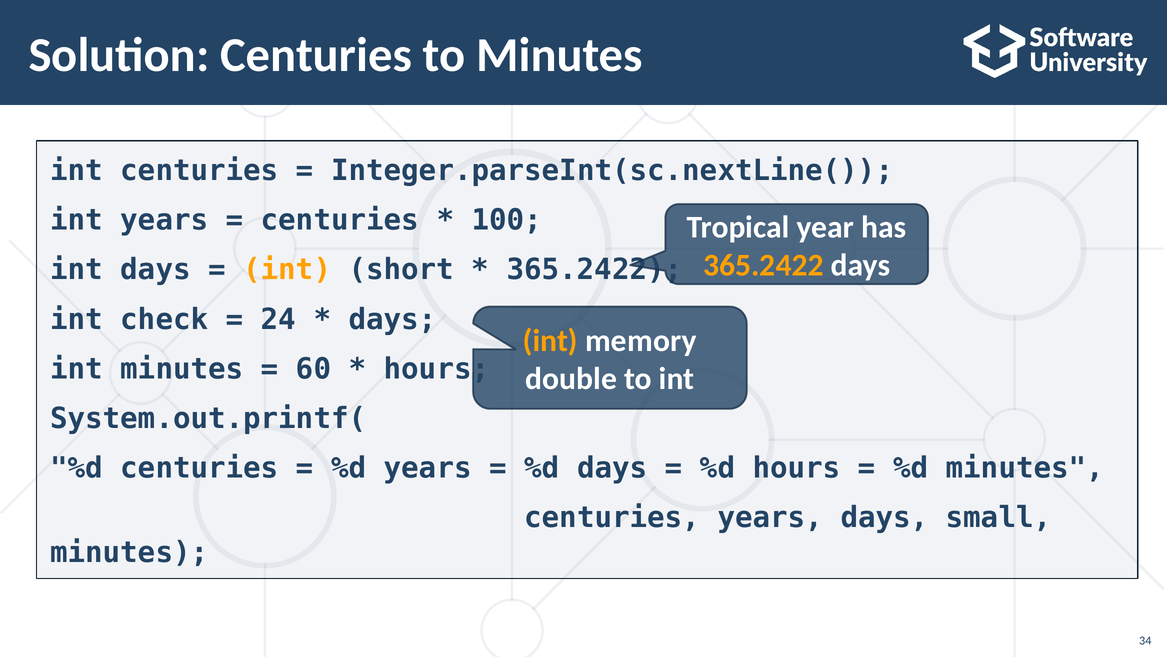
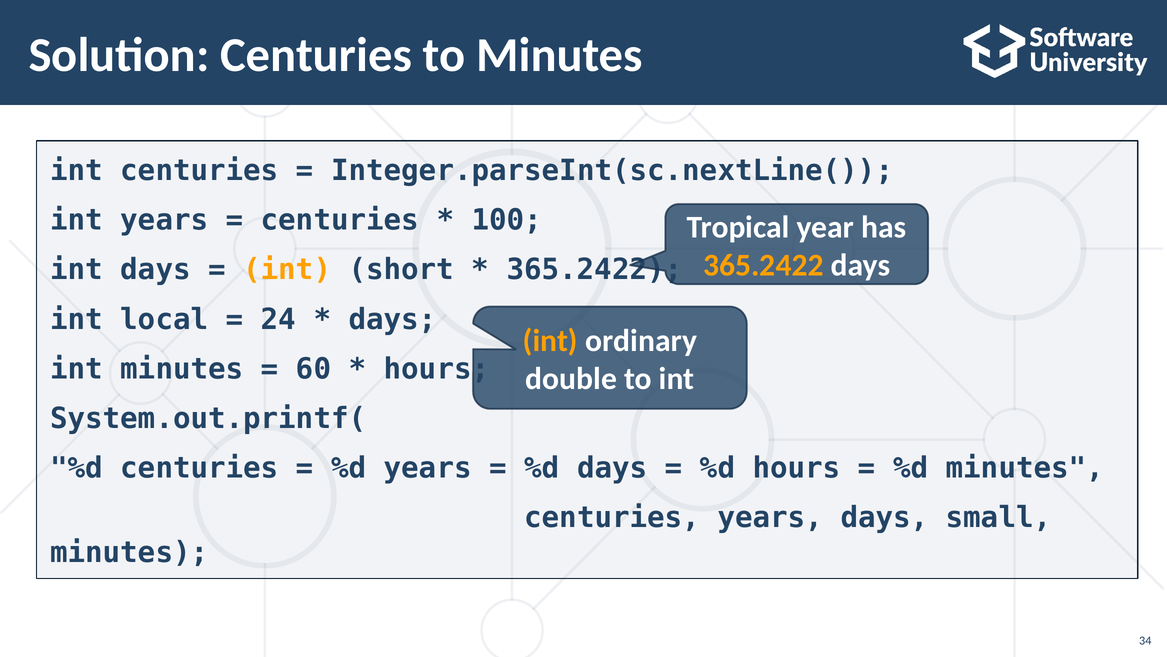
check: check -> local (164, 319)
memory: memory -> ordinary (641, 341)
